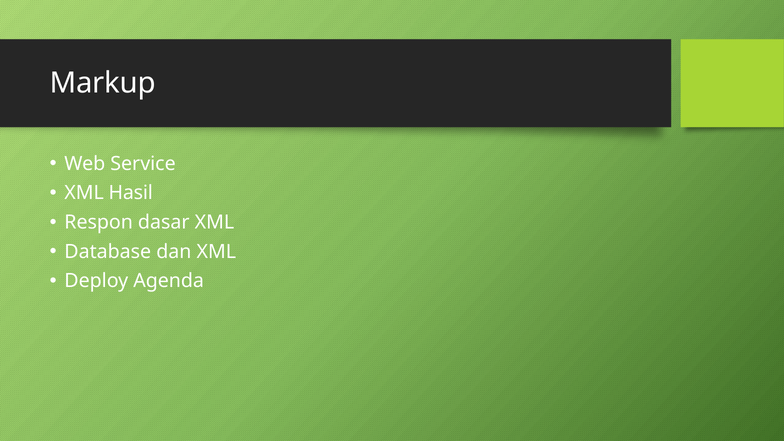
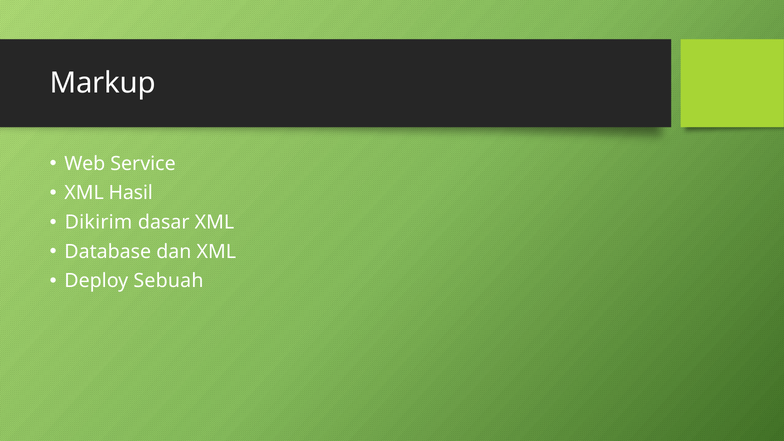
Respon: Respon -> Dikirim (99, 222)
Agenda: Agenda -> Sebuah (169, 281)
